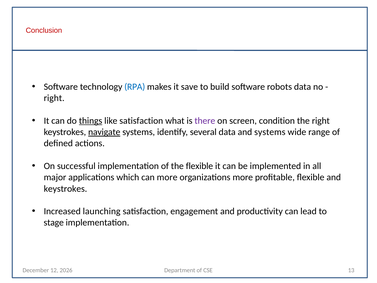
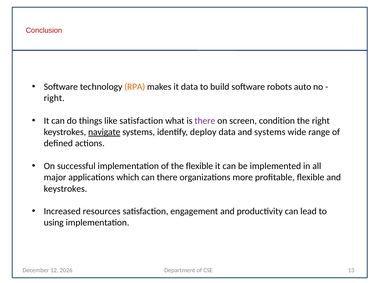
RPA colour: blue -> orange (135, 87)
it save: save -> data (189, 87)
robots data: data -> auto (303, 87)
things underline: present -> none (91, 121)
several: several -> deploy (203, 132)
can more: more -> there (167, 177)
launching: launching -> resources (102, 211)
stage: stage -> using (54, 222)
